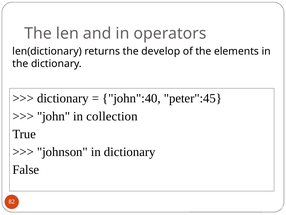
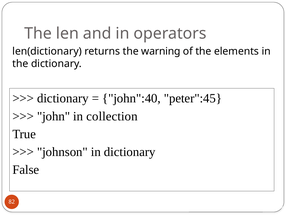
develop: develop -> warning (161, 51)
